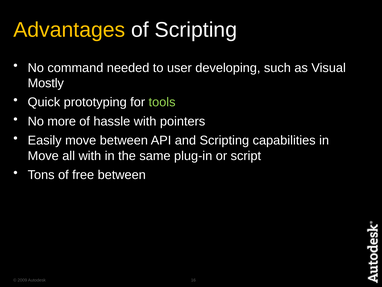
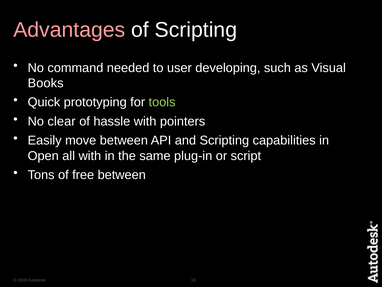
Advantages colour: yellow -> pink (69, 30)
Mostly: Mostly -> Books (46, 83)
more: more -> clear (62, 121)
Move: Move -> Open (43, 156)
